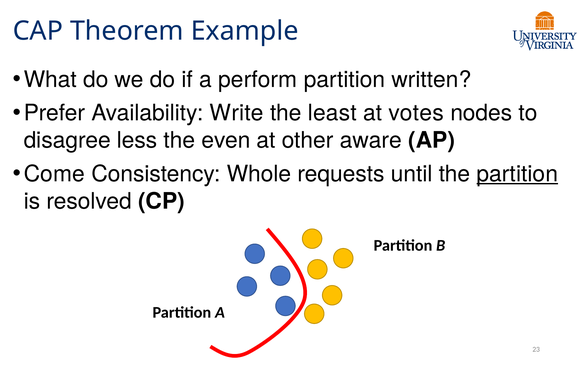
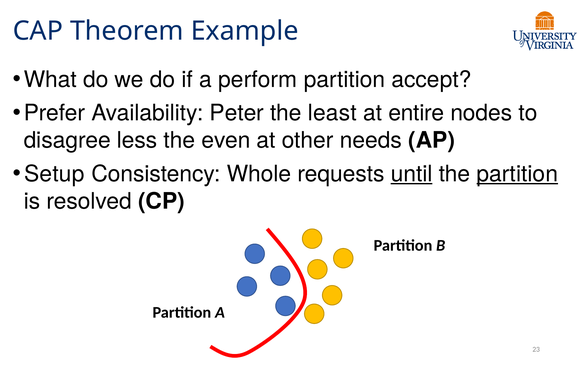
written: written -> accept (431, 80)
Write: Write -> Peter (237, 113)
votes: votes -> entire (416, 113)
aware: aware -> needs (371, 141)
Come: Come -> Setup (54, 174)
until underline: none -> present (412, 174)
